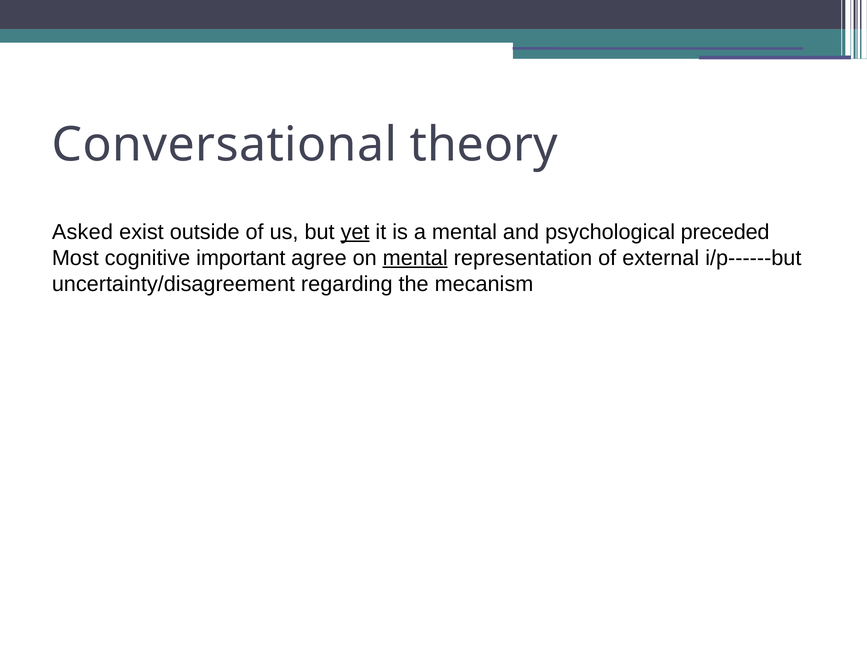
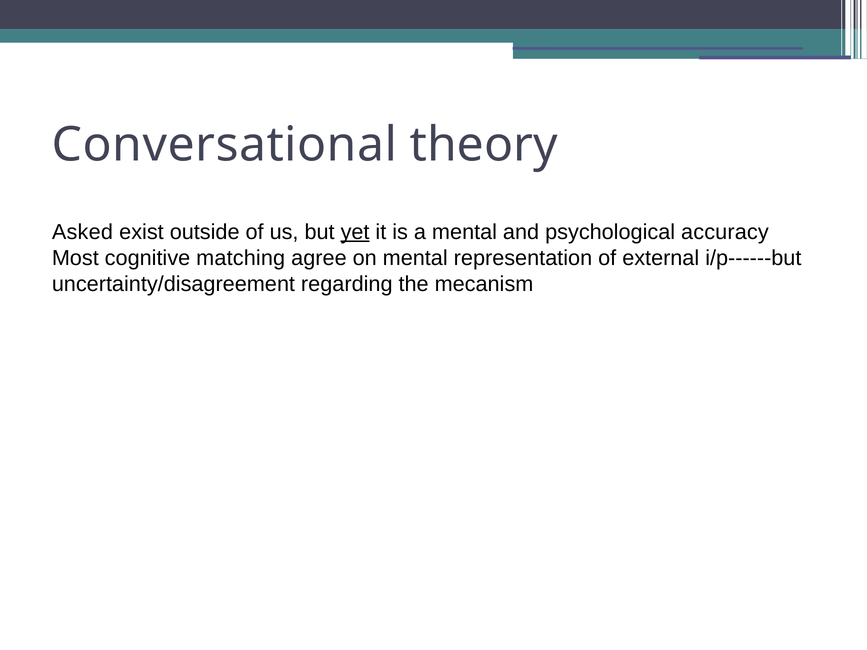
preceded: preceded -> accuracy (725, 232)
important: important -> matching (241, 258)
mental underline: present -> none (415, 258)
